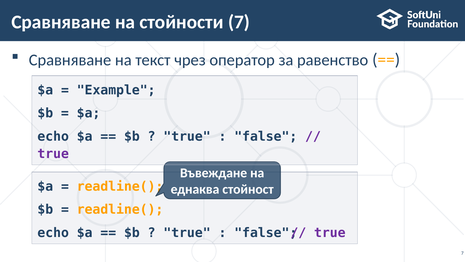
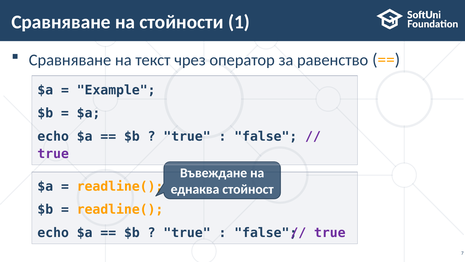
стойности 7: 7 -> 1 (239, 22)
